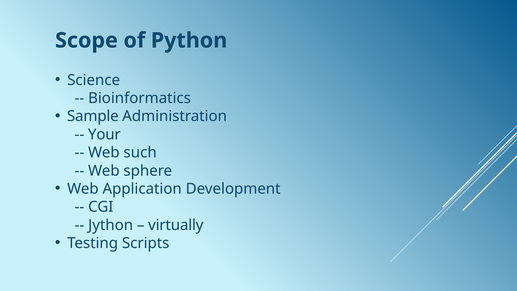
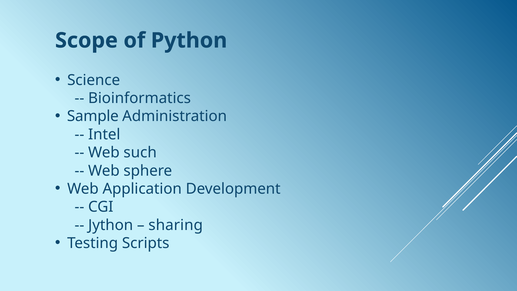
Your: Your -> Intel (104, 134)
virtually: virtually -> sharing (176, 225)
